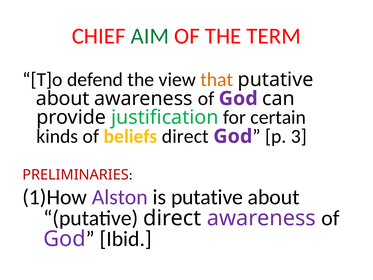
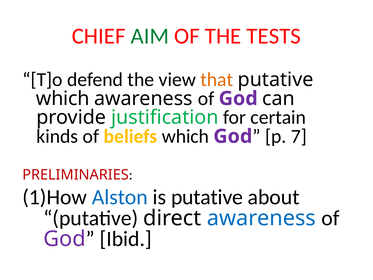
TERM: TERM -> TESTS (274, 36)
about: about -> which (63, 98)
beliefs direct: direct -> which (185, 136)
3: 3 -> 7 (299, 136)
Alston colour: purple -> blue (120, 197)
awareness colour: purple -> blue (261, 218)
